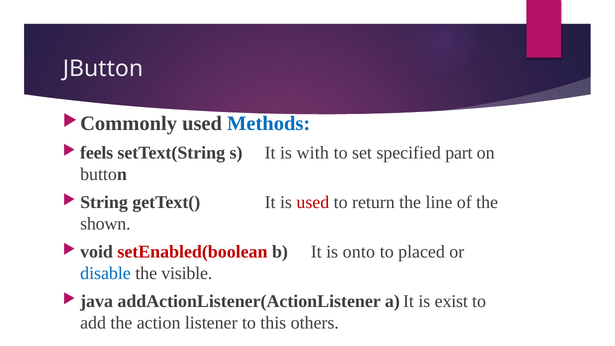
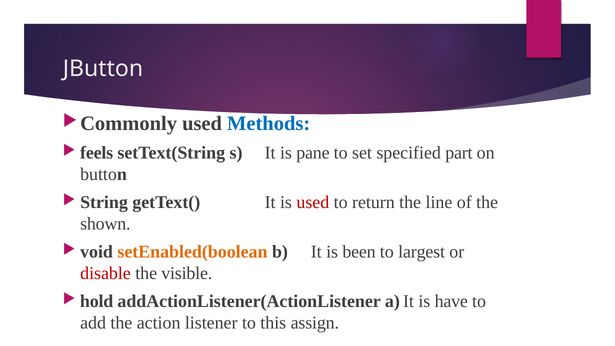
with: with -> pane (313, 153)
setEnabled(boolean colour: red -> orange (192, 252)
onto: onto -> been (359, 252)
placed: placed -> largest (422, 252)
disable colour: blue -> red (105, 273)
java: java -> hold (97, 301)
exist: exist -> have (451, 301)
others: others -> assign (315, 323)
